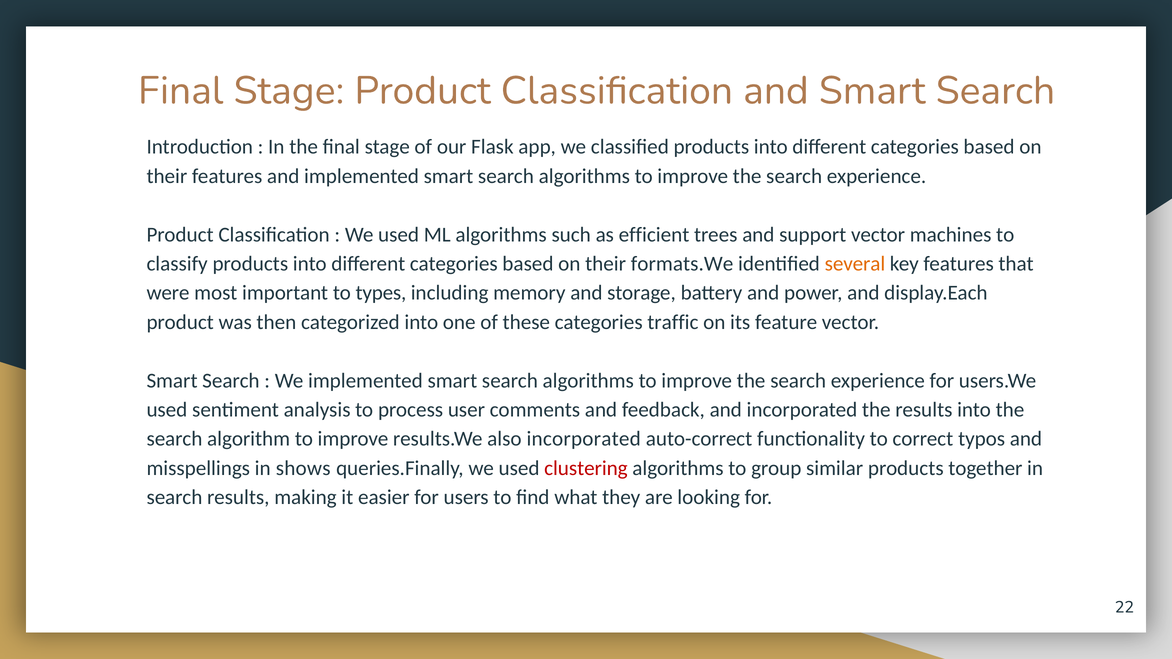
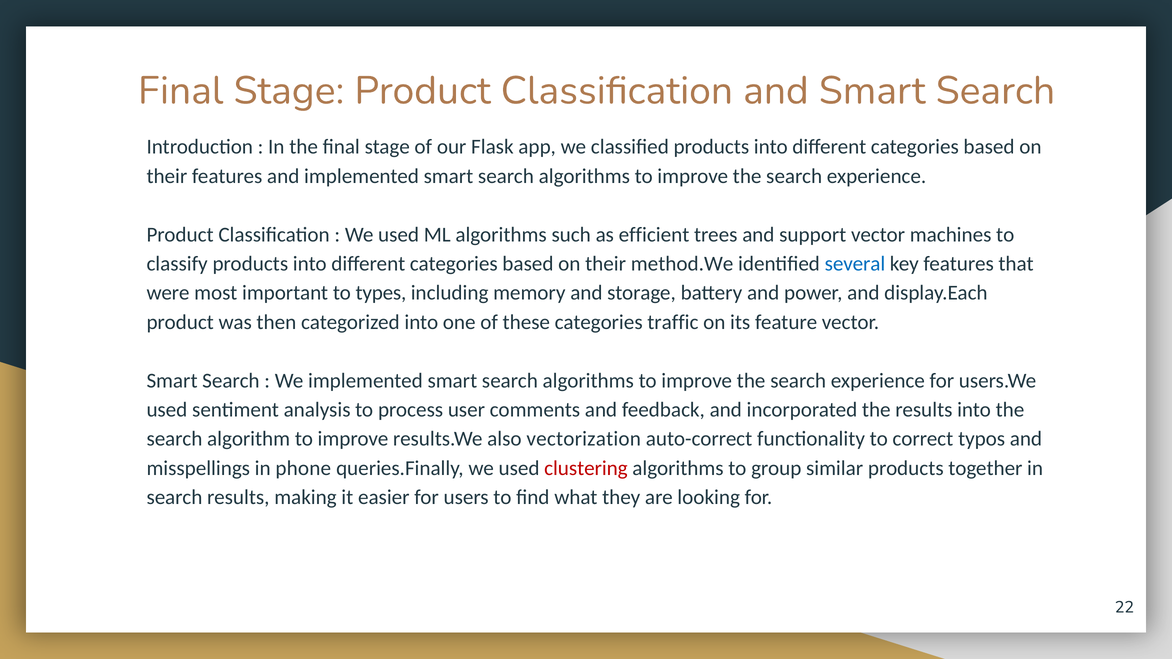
formats.We: formats.We -> method.We (682, 264)
several colour: orange -> blue (855, 264)
also incorporated: incorporated -> vectorization (584, 439)
shows: shows -> phone (303, 468)
